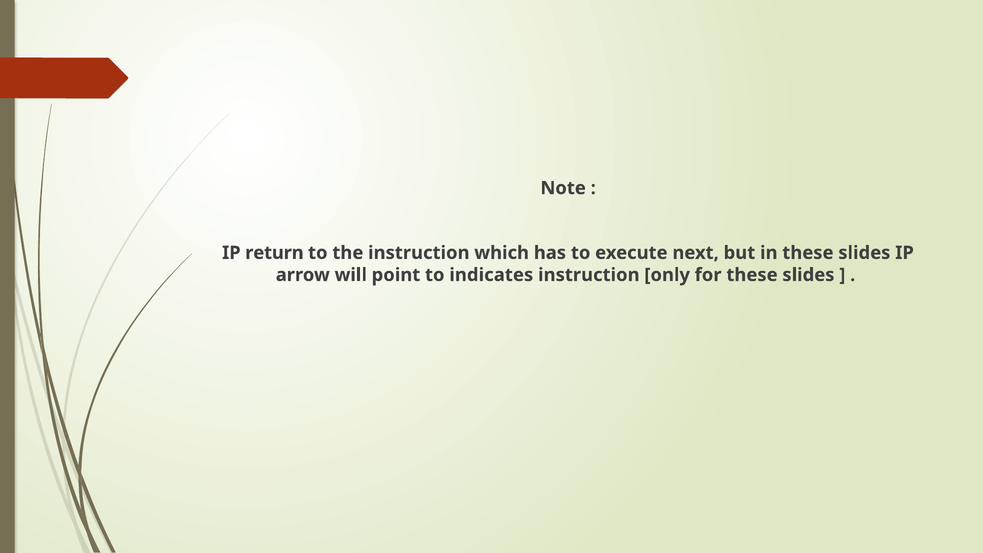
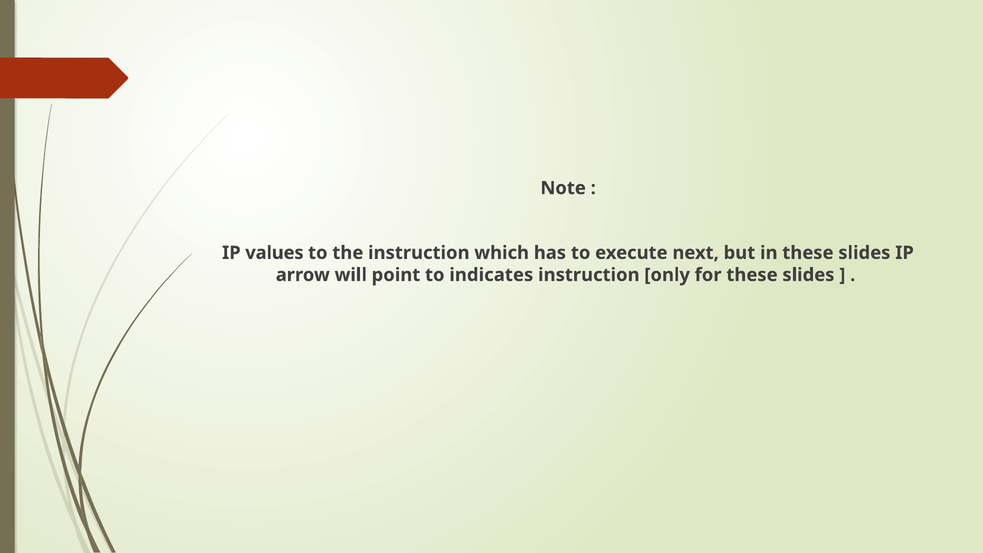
return: return -> values (274, 253)
